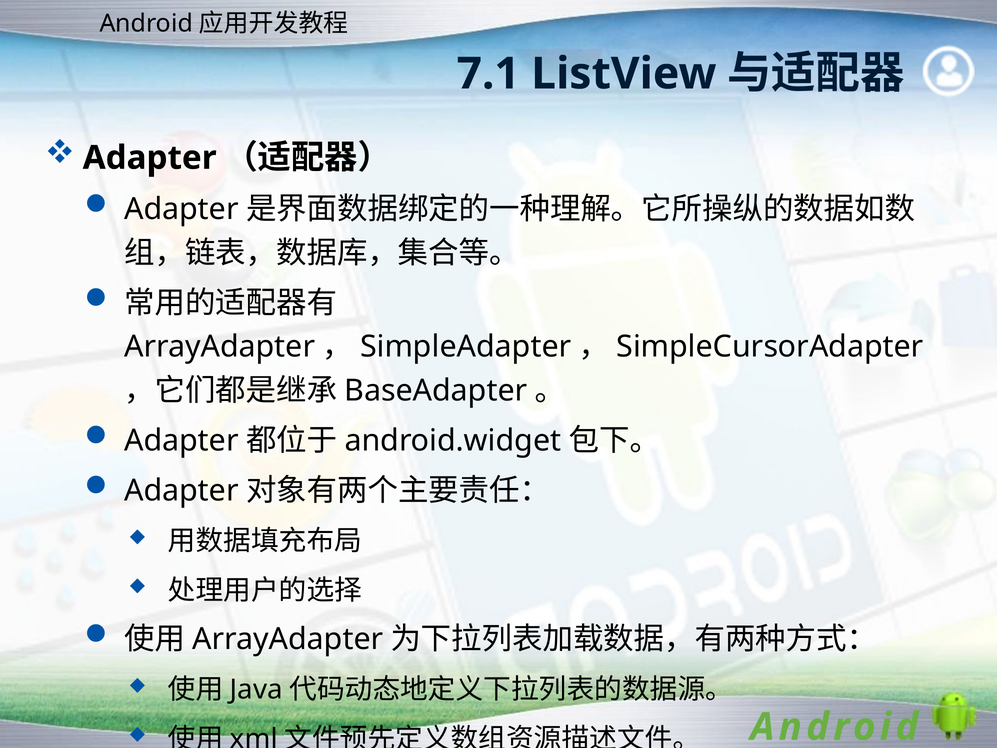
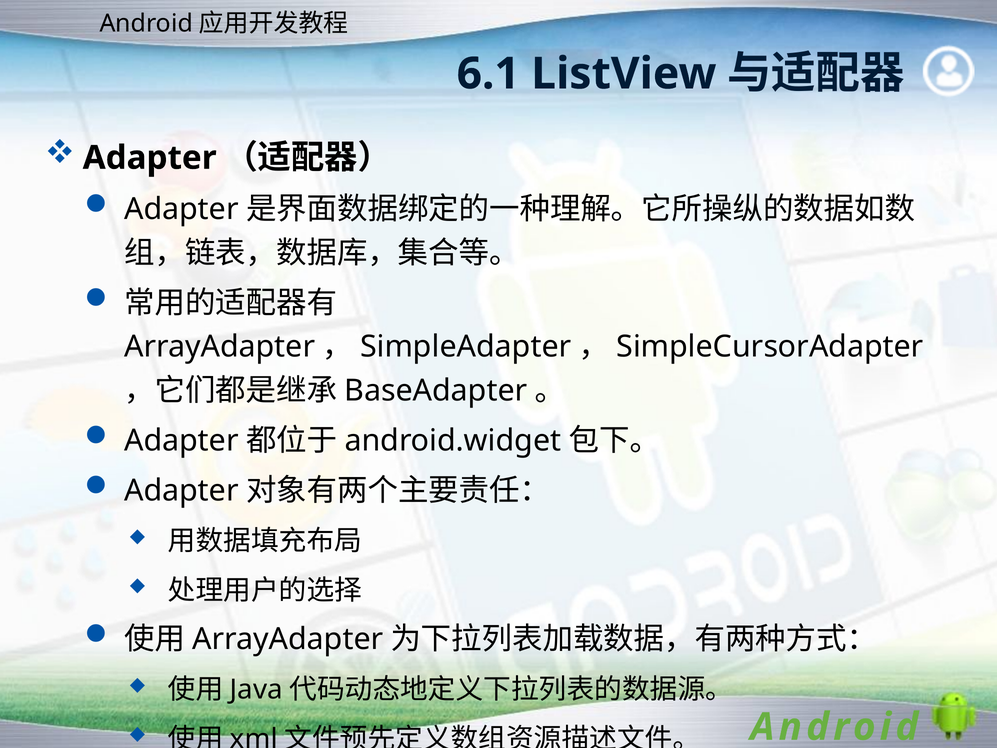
7.1: 7.1 -> 6.1 (488, 74)
